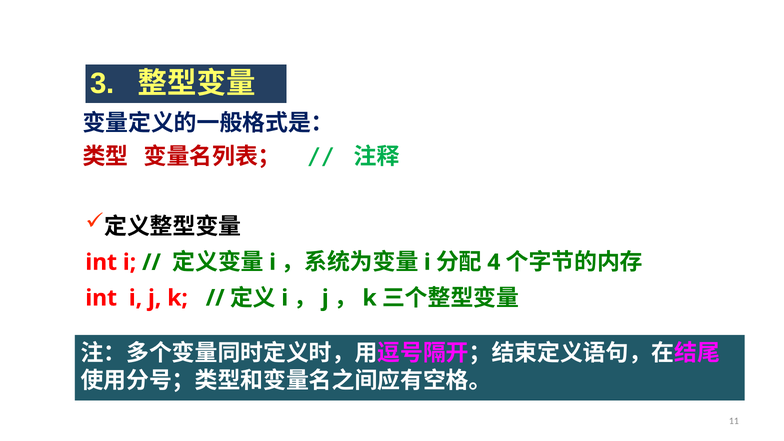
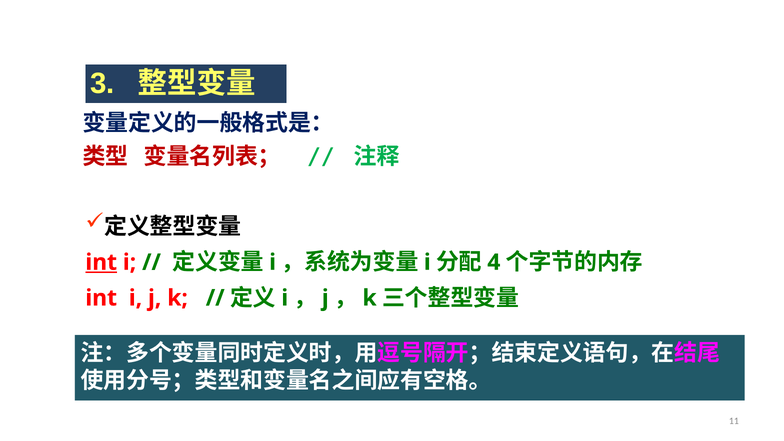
int underline: none -> present (101, 262)
